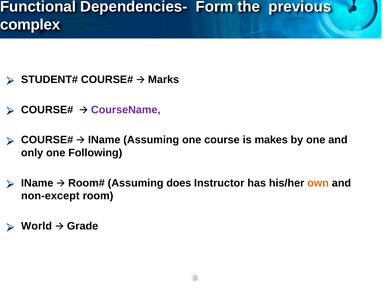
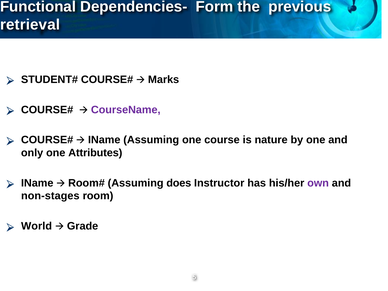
complex: complex -> retrieval (30, 25)
makes: makes -> nature (271, 140)
Following: Following -> Attributes (95, 153)
own colour: orange -> purple (318, 183)
non-except: non-except -> non-stages (50, 196)
